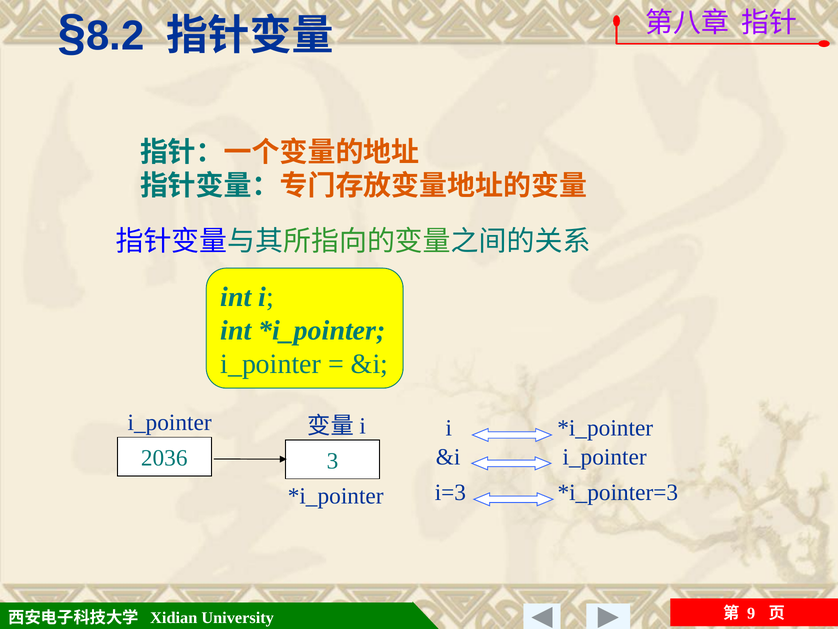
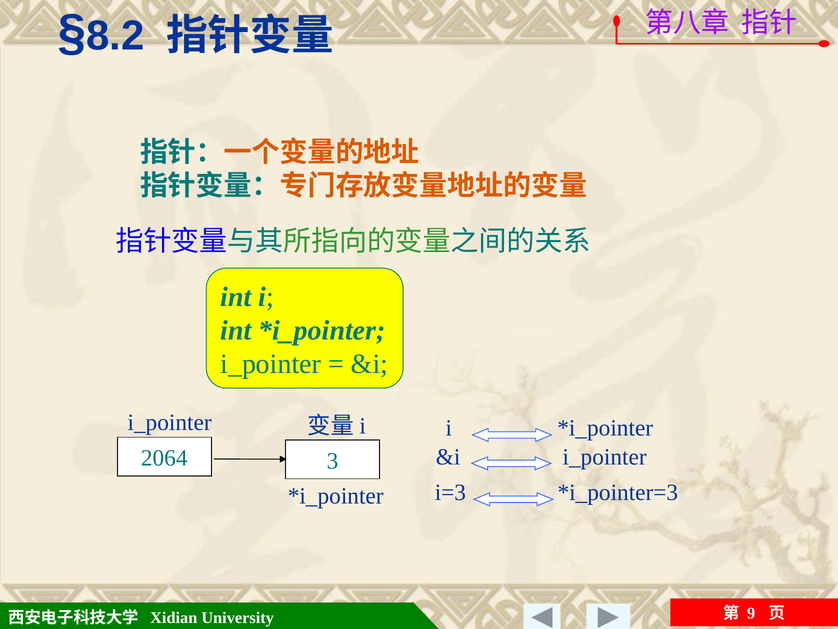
2036: 2036 -> 2064 (164, 458)
